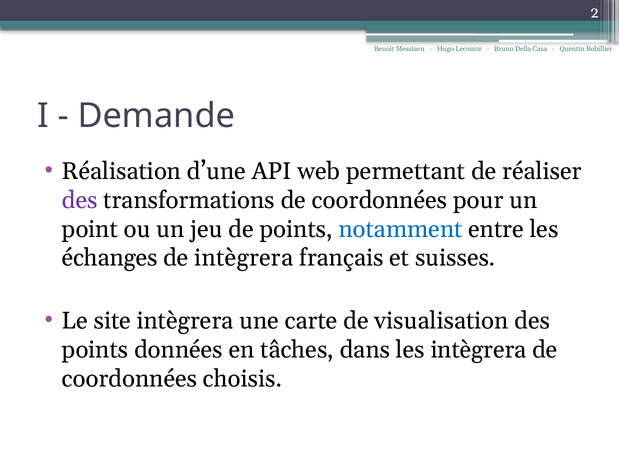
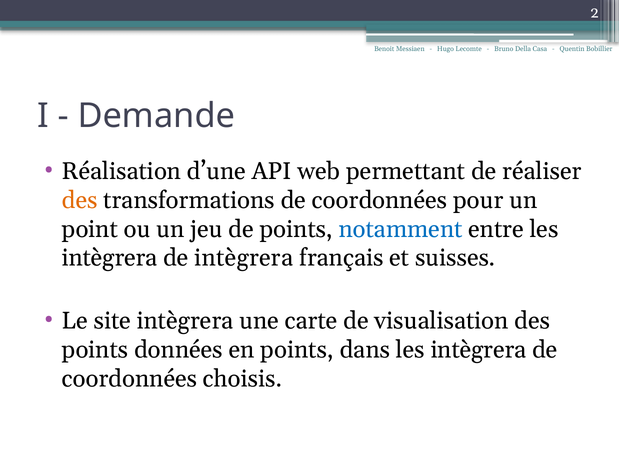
des colour: purple -> orange (80, 200)
échanges: échanges -> intègrera (110, 258)
en tâches: tâches -> points (297, 350)
